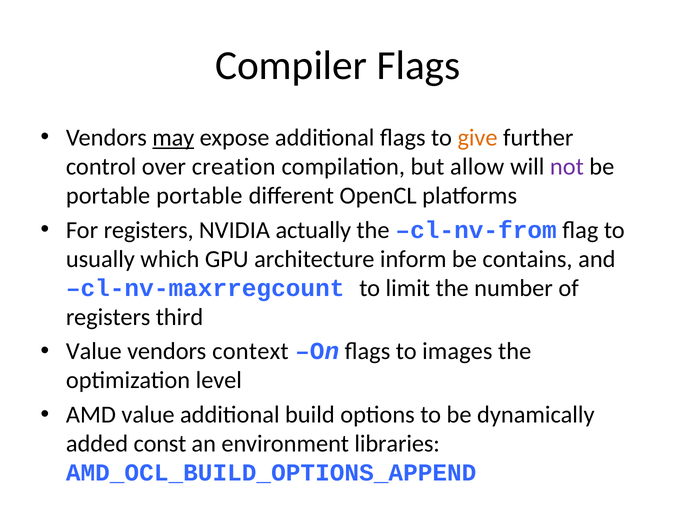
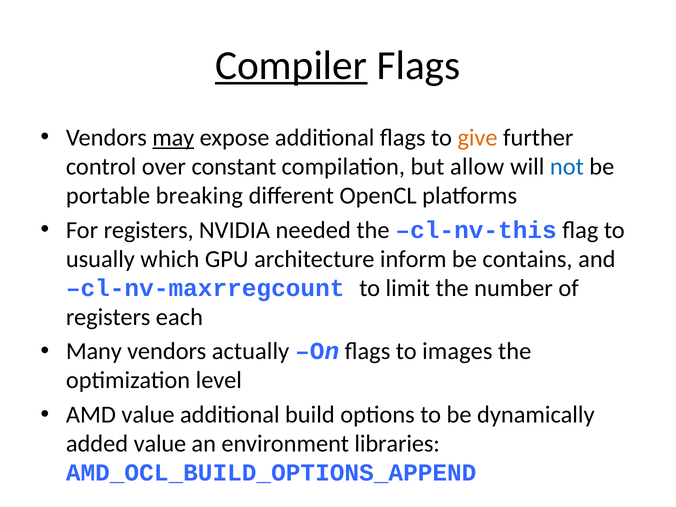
Compiler underline: none -> present (291, 65)
creation: creation -> constant (234, 167)
not colour: purple -> blue (567, 167)
portable portable: portable -> breaking (199, 196)
actually: actually -> needed (313, 230)
cl-nv-from: cl-nv-from -> cl-nv-this (476, 230)
third: third -> each (179, 317)
Value: Value -> Many (94, 351)
context: context -> actually (251, 351)
added const: const -> value (160, 444)
